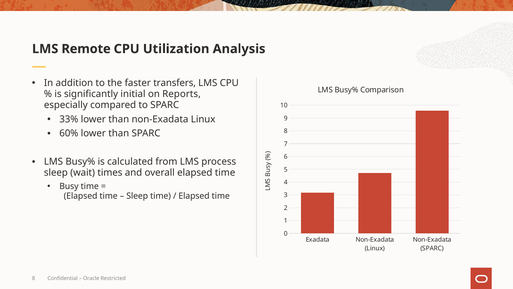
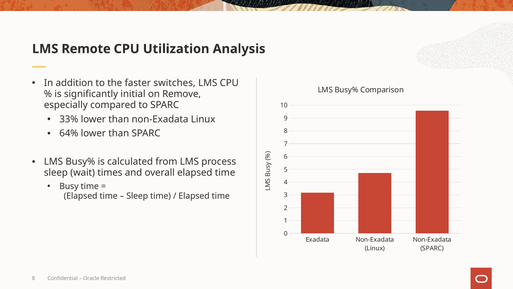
transfers: transfers -> switches (175, 83)
Reports: Reports -> Remove (182, 94)
60%: 60% -> 64% (69, 133)
